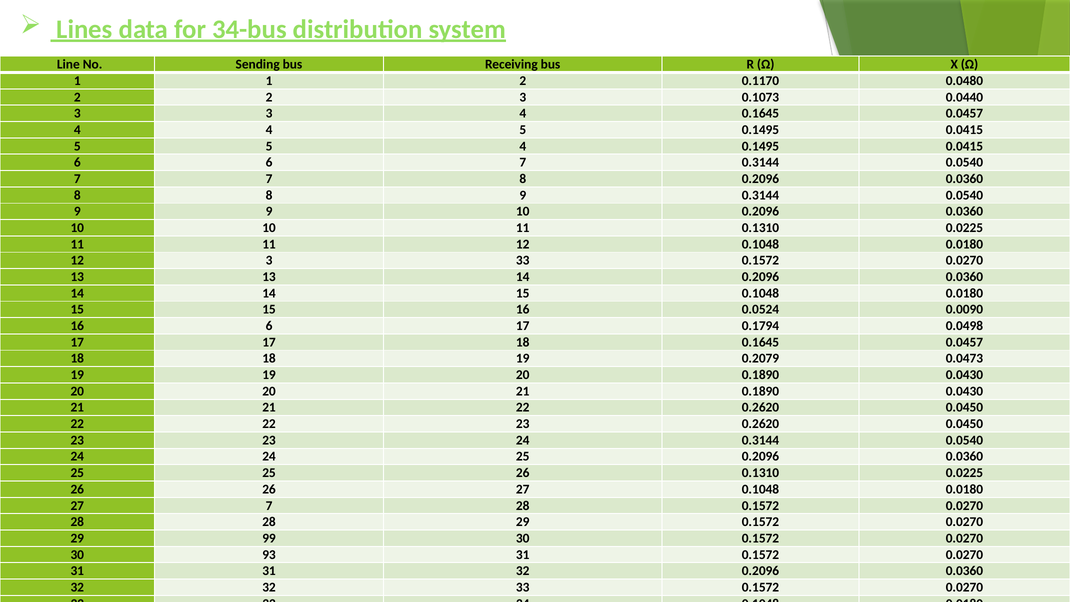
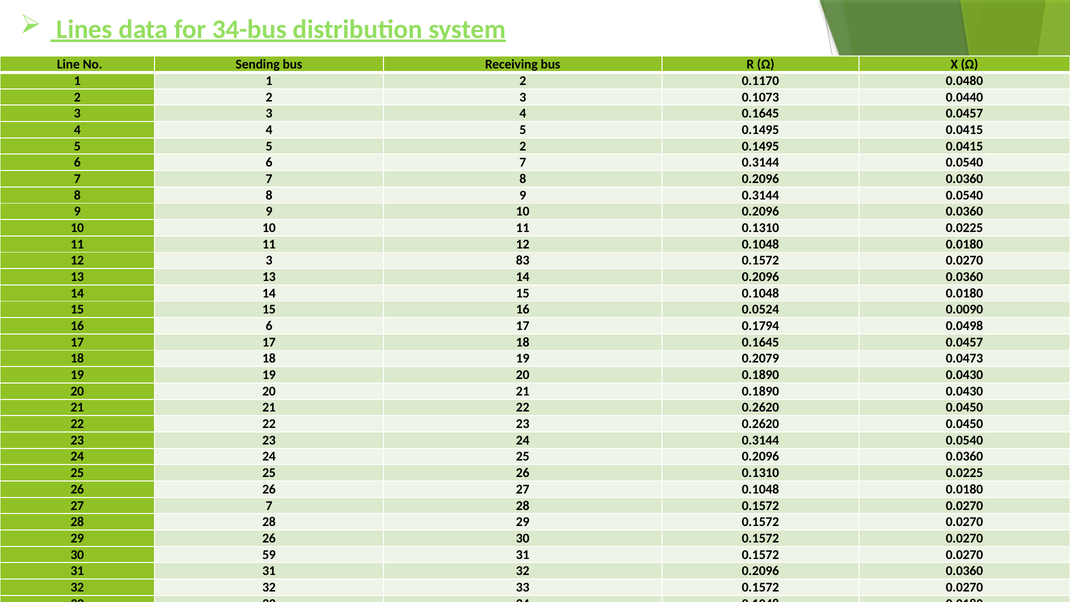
5 4: 4 -> 2 (523, 146)
3 33: 33 -> 83 (523, 260)
29 99: 99 -> 26 (269, 538)
93: 93 -> 59 (269, 554)
